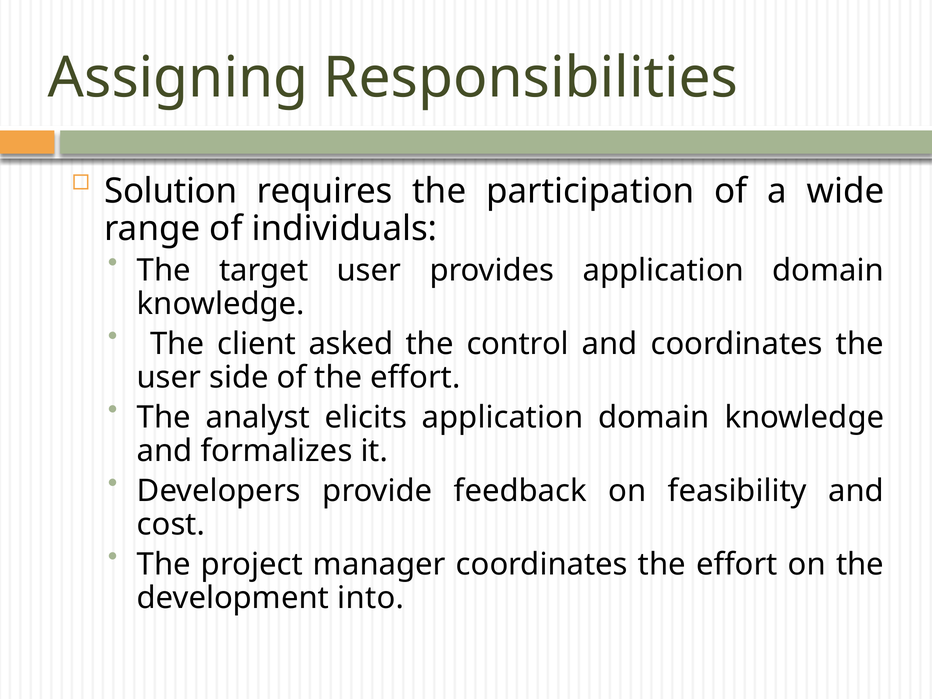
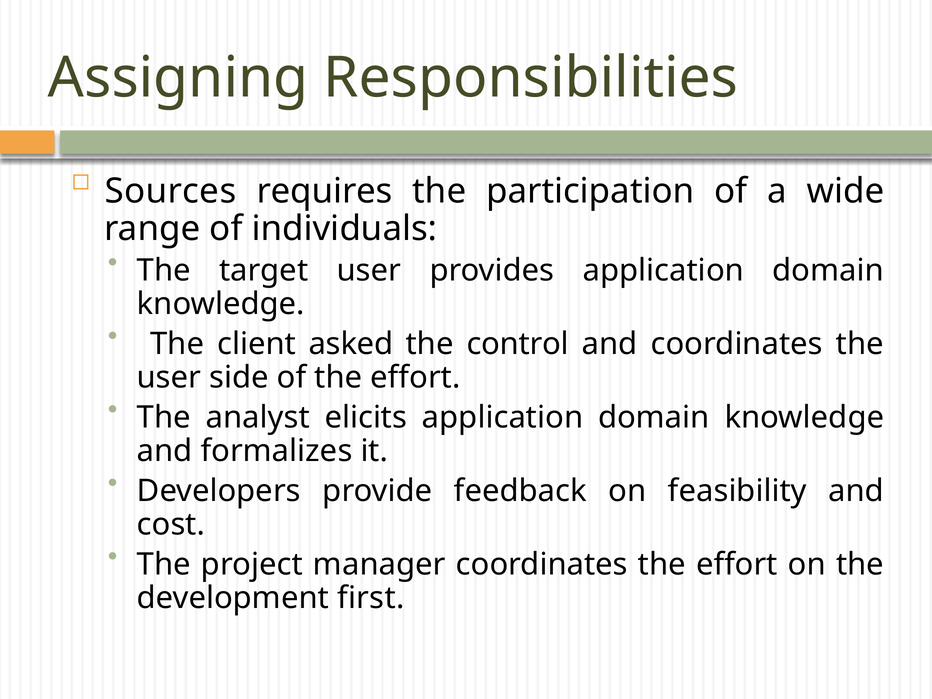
Solution: Solution -> Sources (170, 191)
into: into -> first (371, 598)
